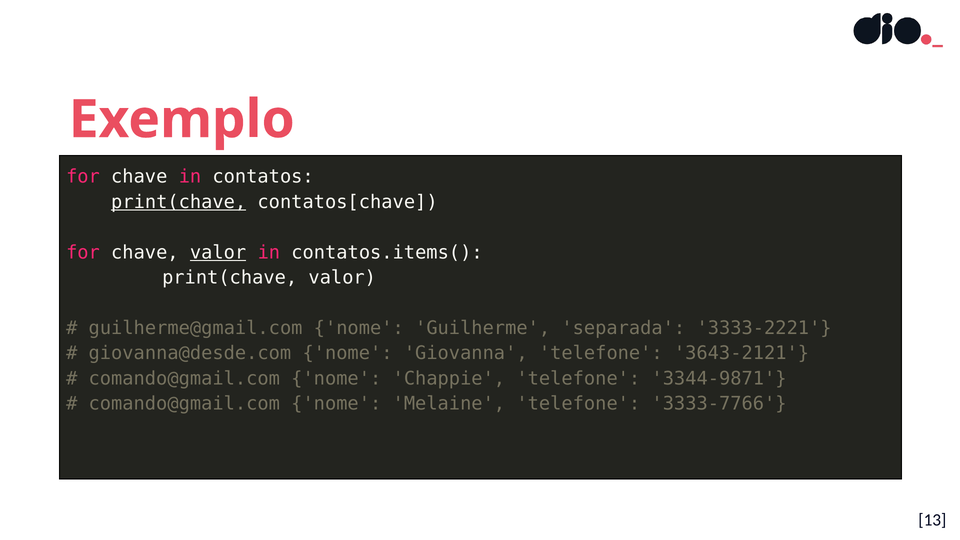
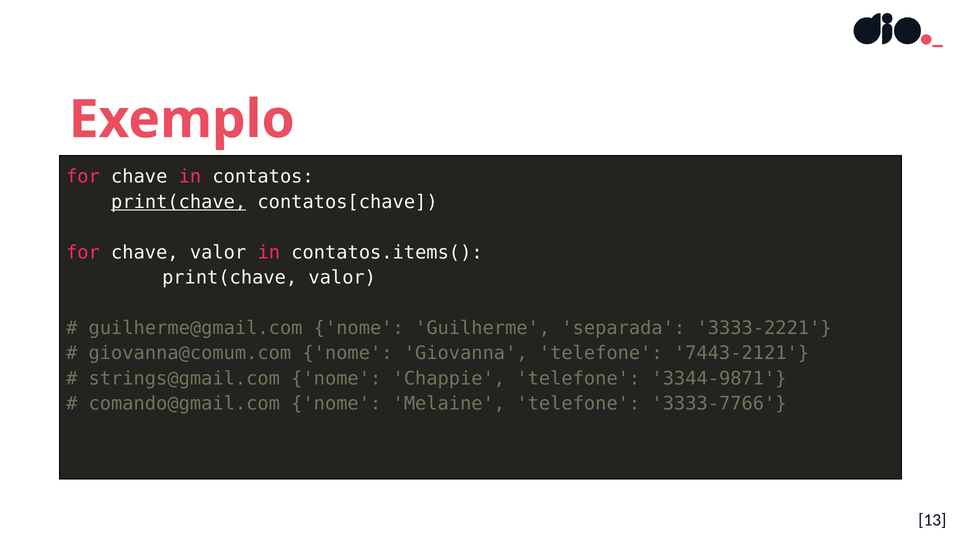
valor underline: present -> none (218, 252)
giovanna@desde.com: giovanna@desde.com -> giovanna@comum.com (190, 353)
3643-2121: 3643-2121 -> 7443-2121 (742, 353)
comando@gmail.com: comando@gmail.com -> strings@gmail.com (184, 378)
